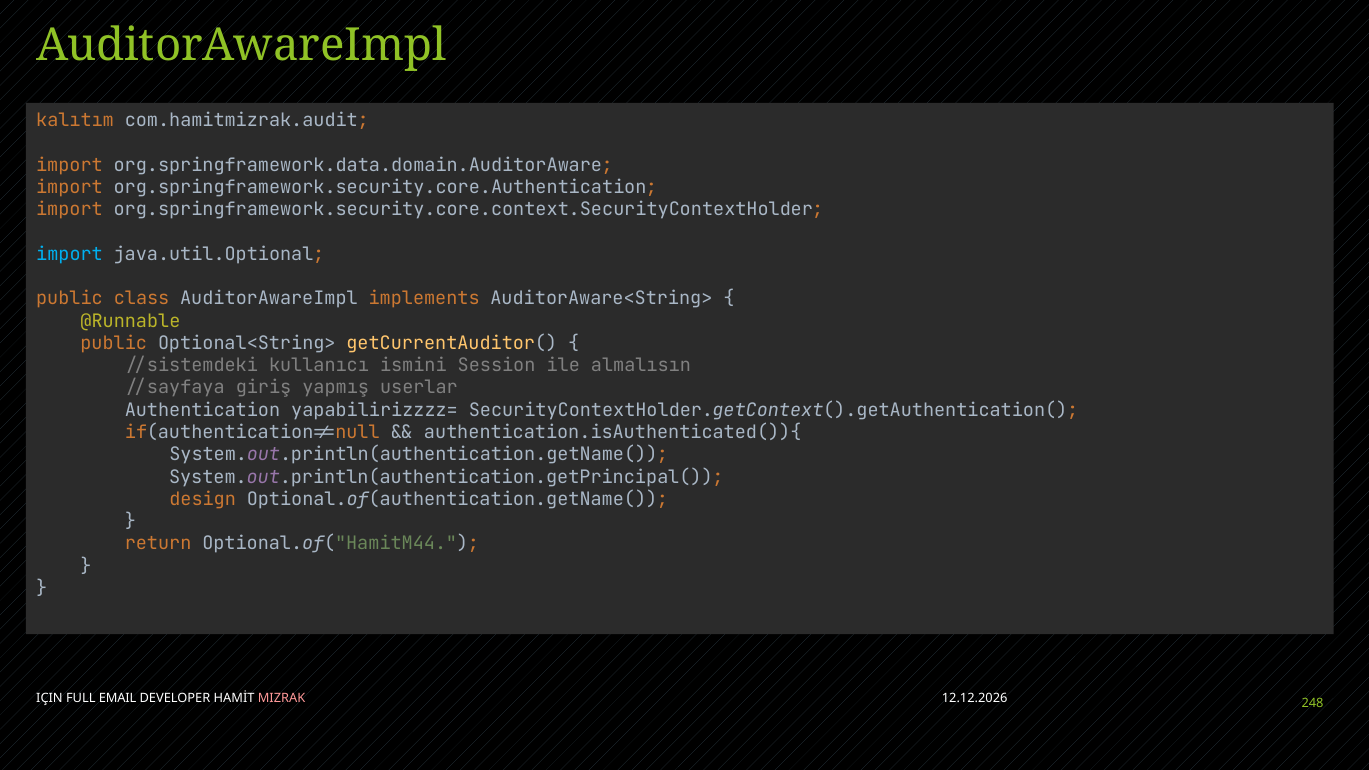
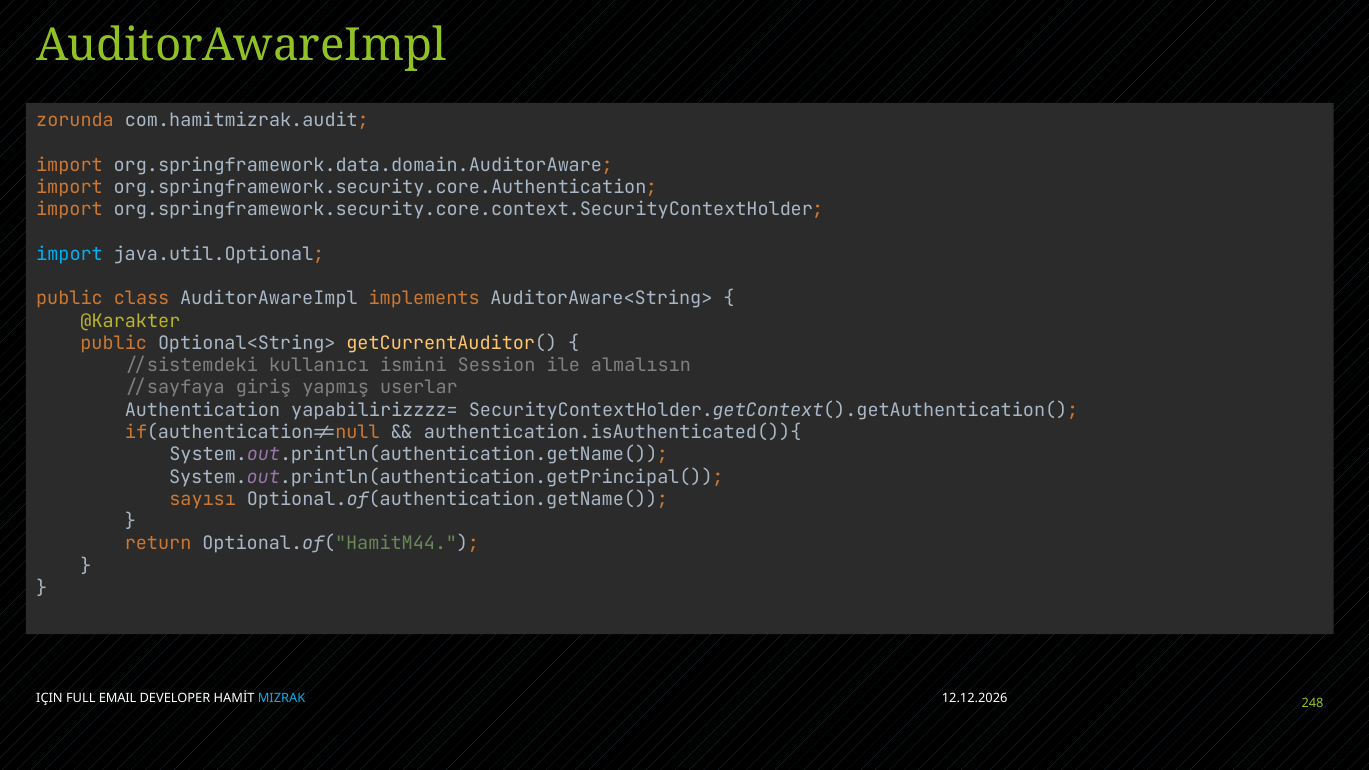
kalıtım: kalıtım -> zorunda (75, 121)
@Runnable: @Runnable -> @Karakter (130, 321)
design: design -> sayısı (203, 499)
MIZRAK colour: pink -> light blue (282, 699)
